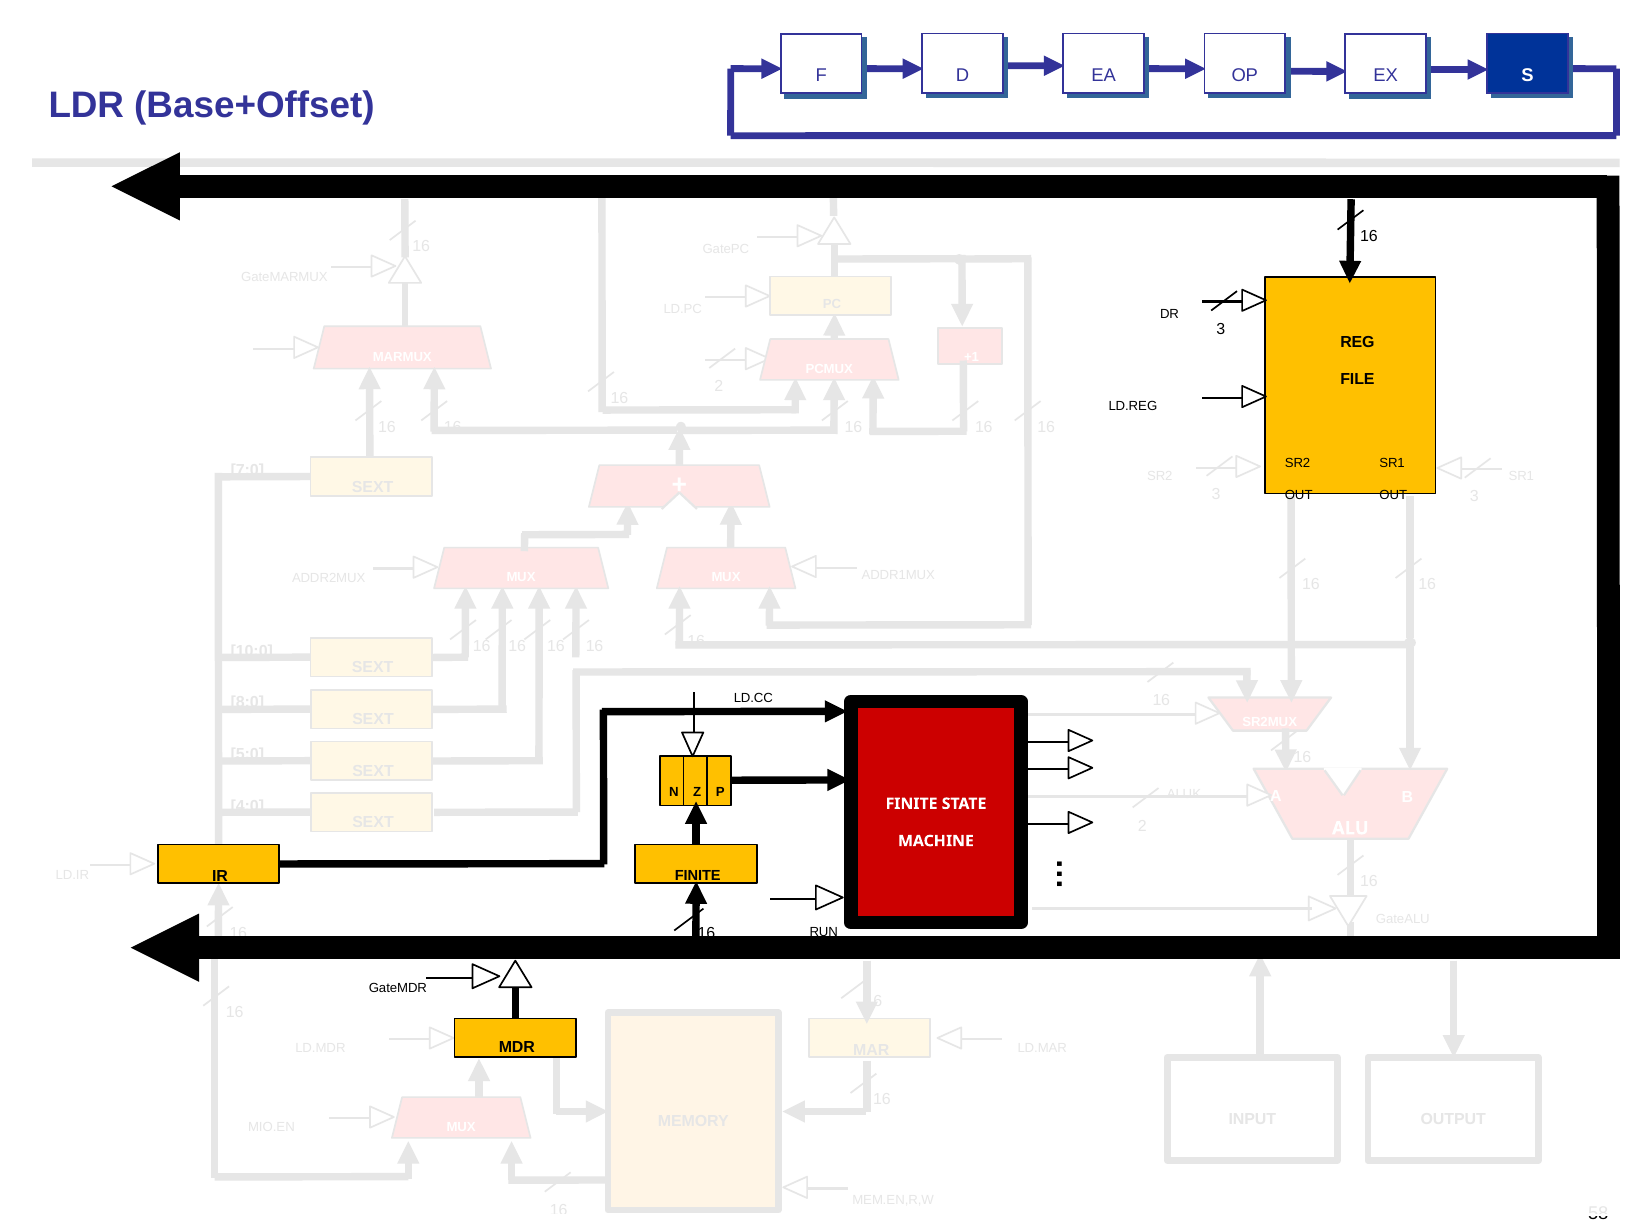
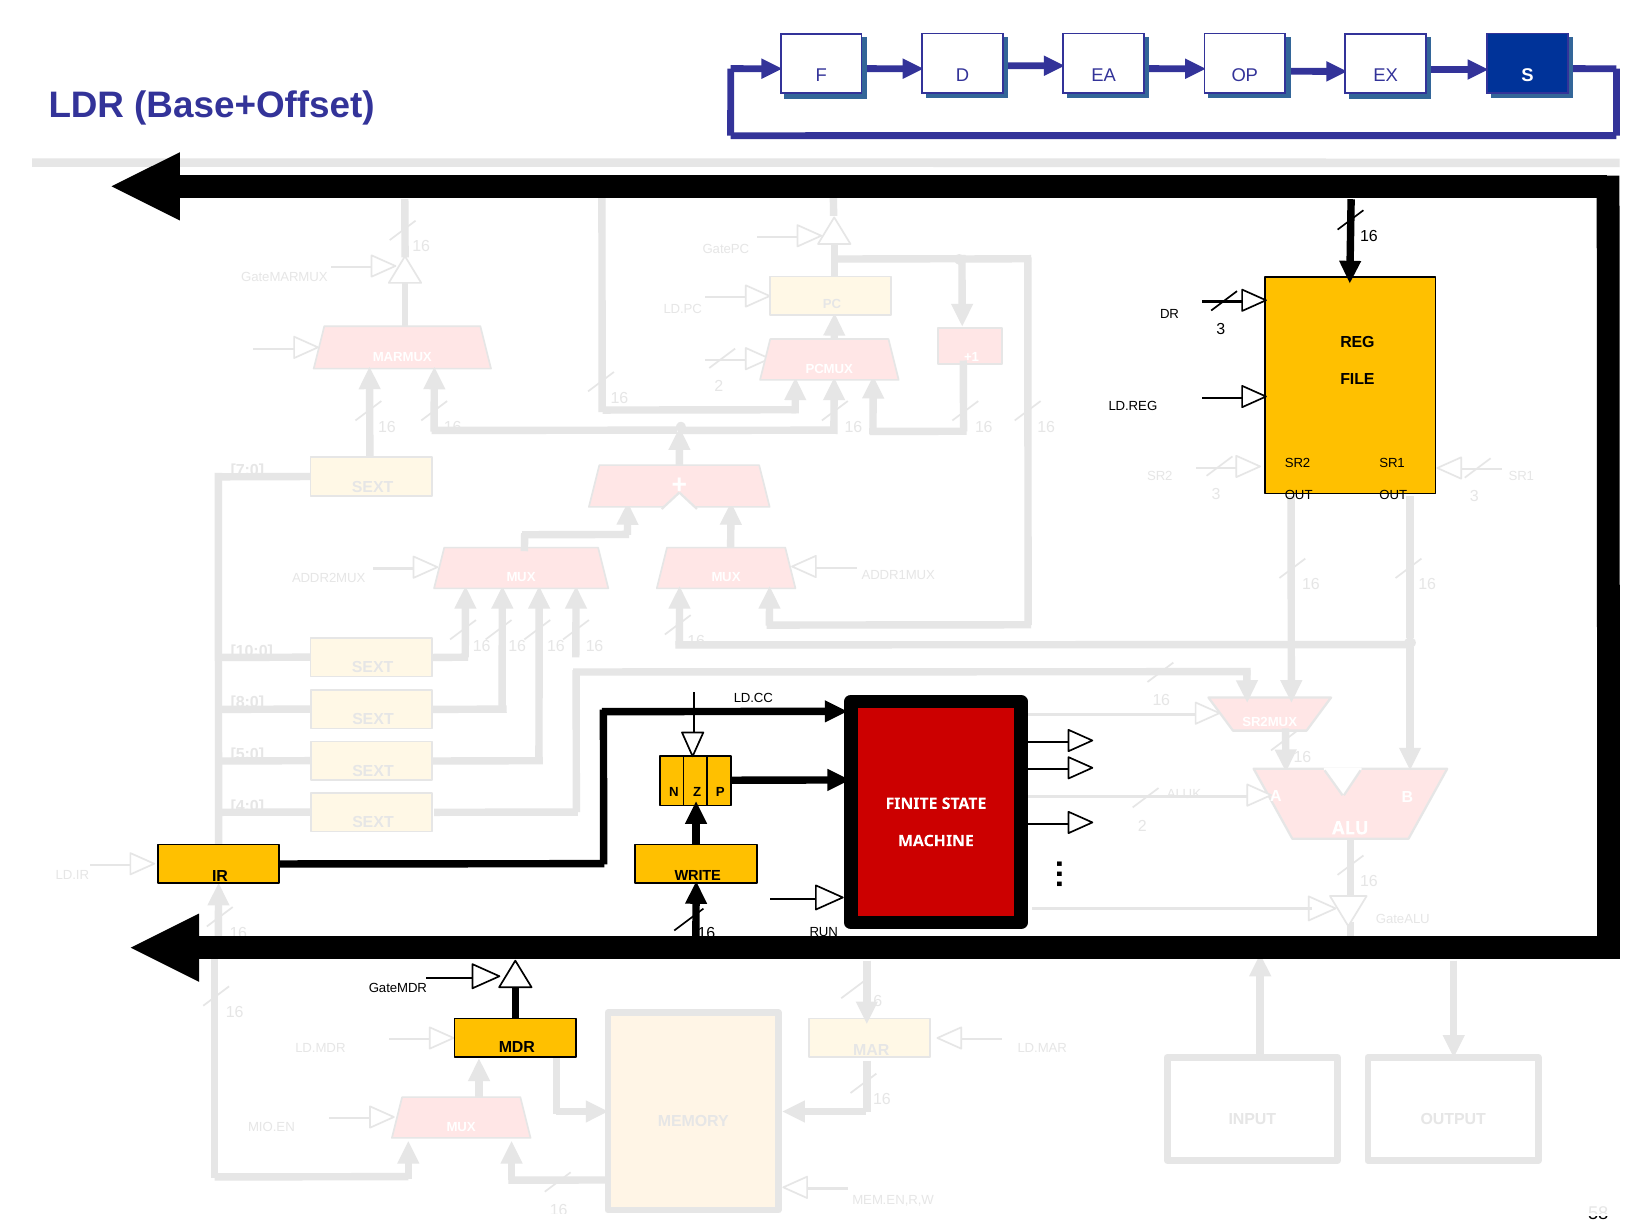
FINITE: FINITE -> WRITE (698, 876)
